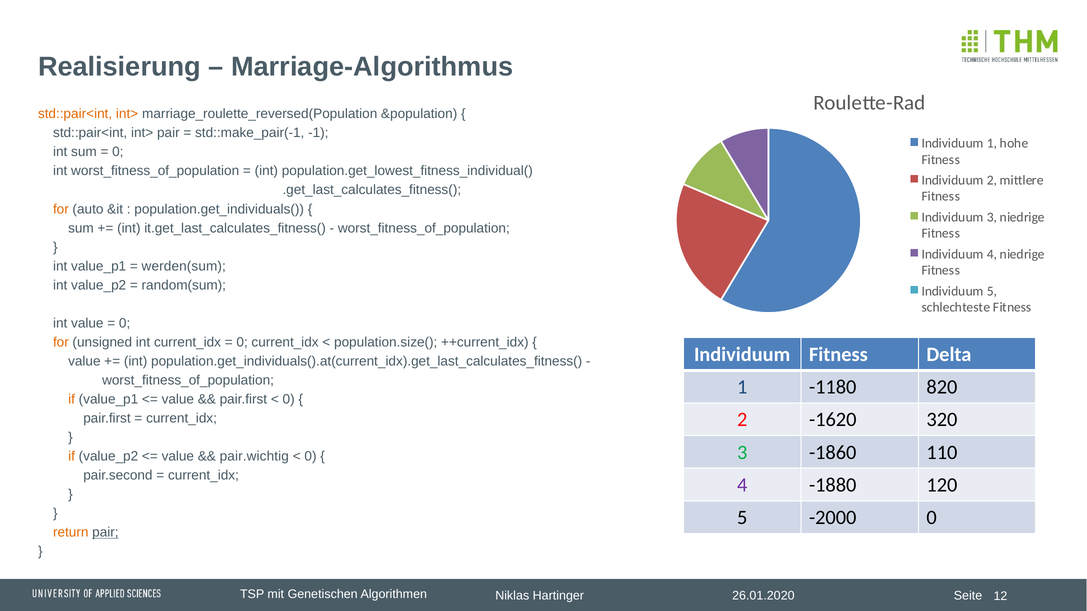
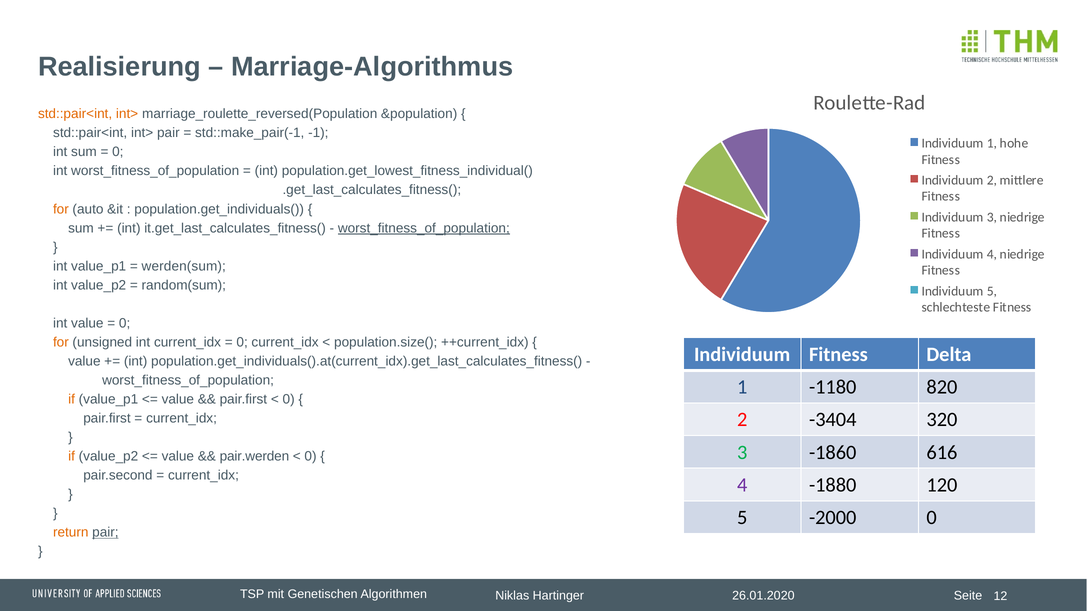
worst_fitness_of_population underline: none -> present (424, 228)
-1620: -1620 -> -3404 (833, 420)
110: 110 -> 616 (942, 453)
pair.wichtig: pair.wichtig -> pair.werden (254, 457)
